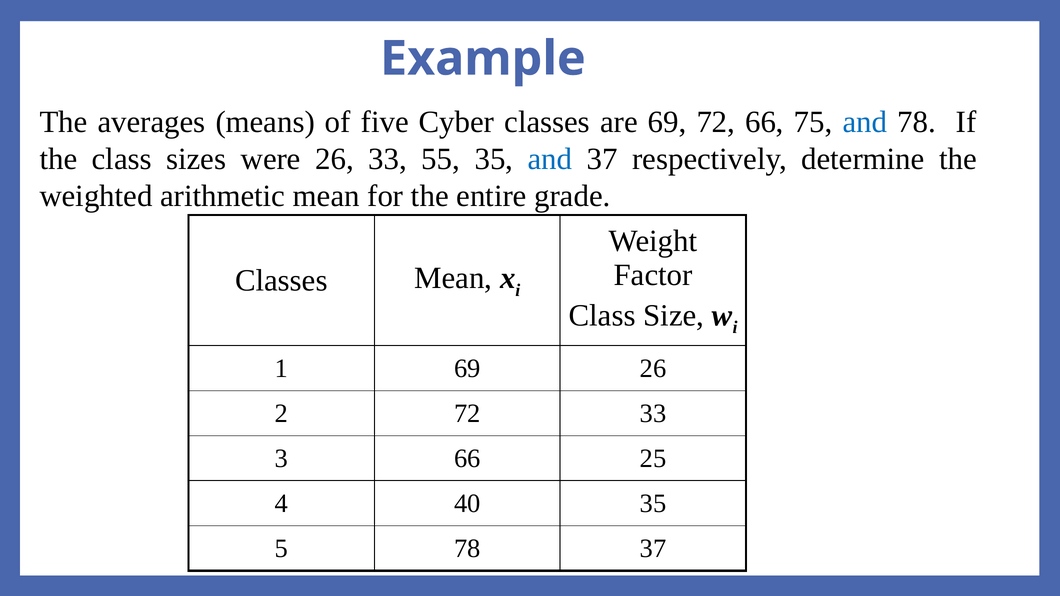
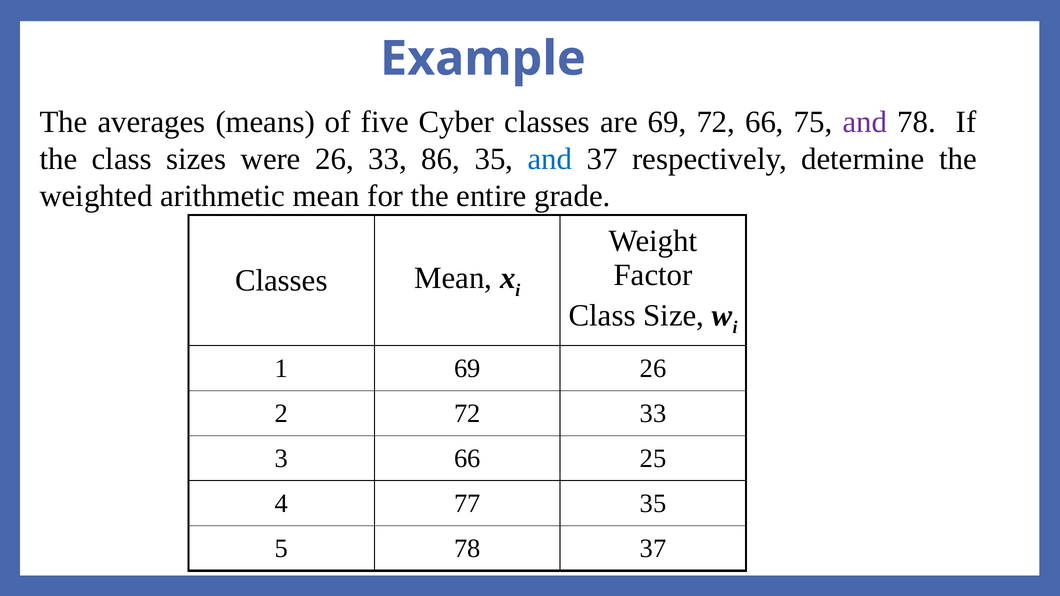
and colour: blue -> purple (865, 122)
55: 55 -> 86 (441, 159)
40: 40 -> 77 (467, 504)
